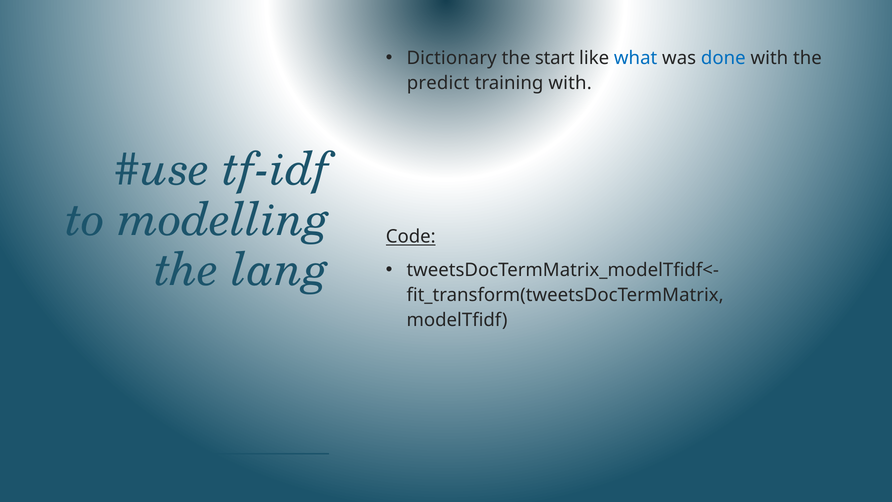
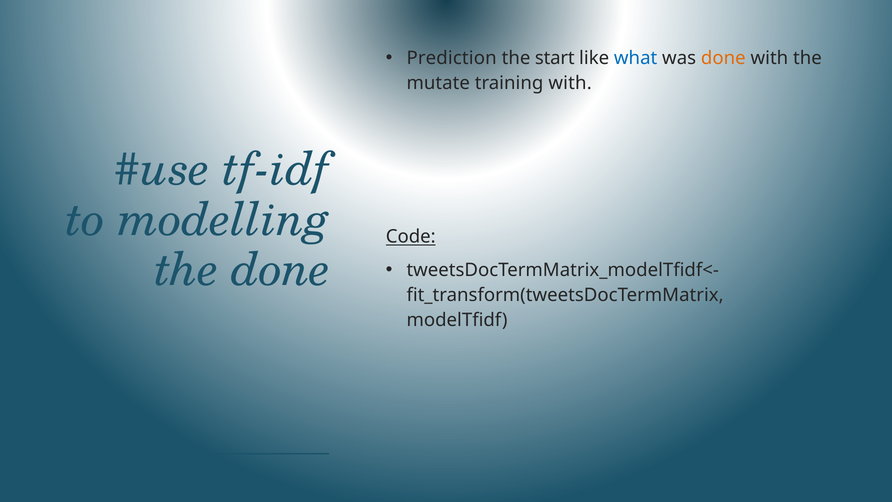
Dictionary: Dictionary -> Prediction (452, 58)
done colour: blue -> orange (723, 58)
predict: predict -> mutate (438, 83)
the lang: lang -> done (281, 270)
